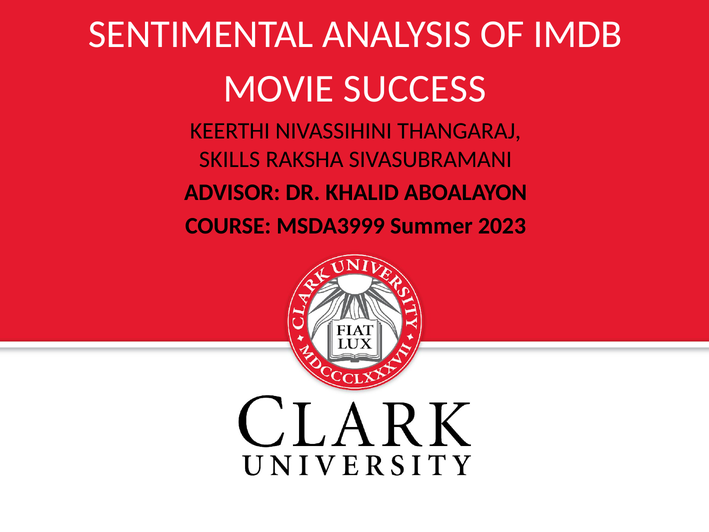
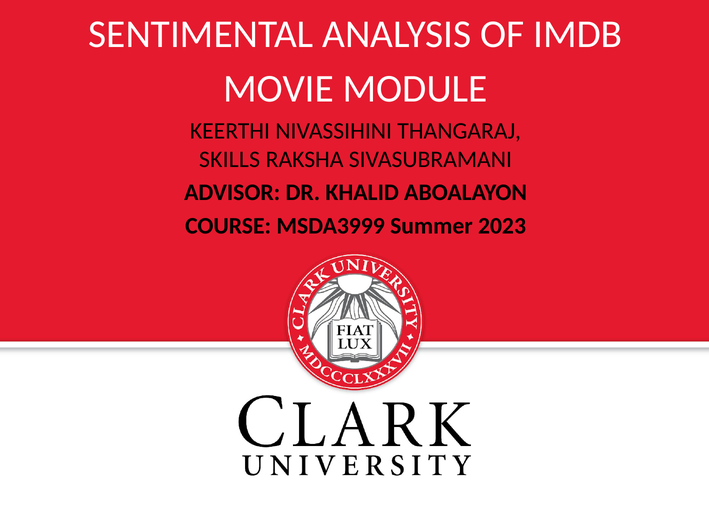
SUCCESS: SUCCESS -> MODULE (415, 89)
